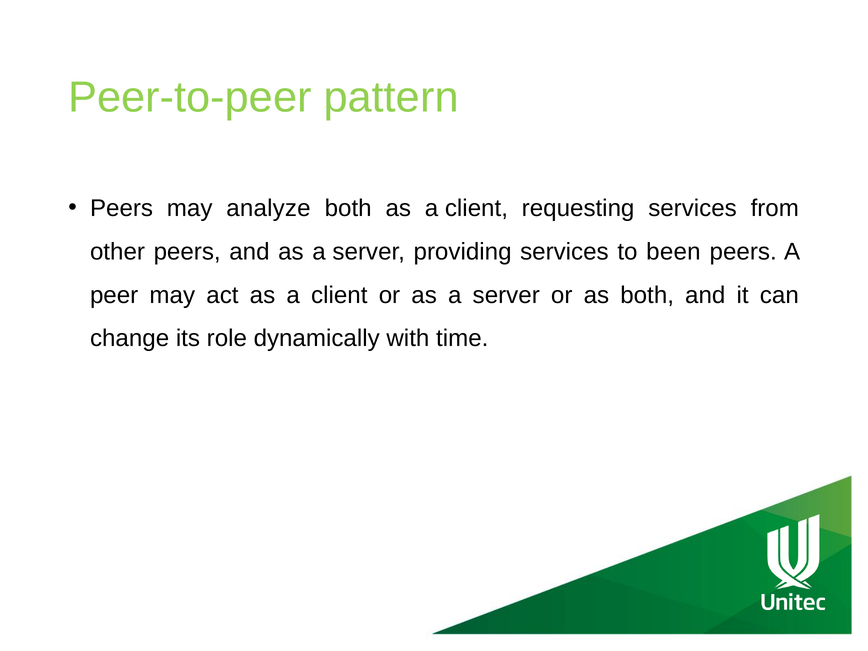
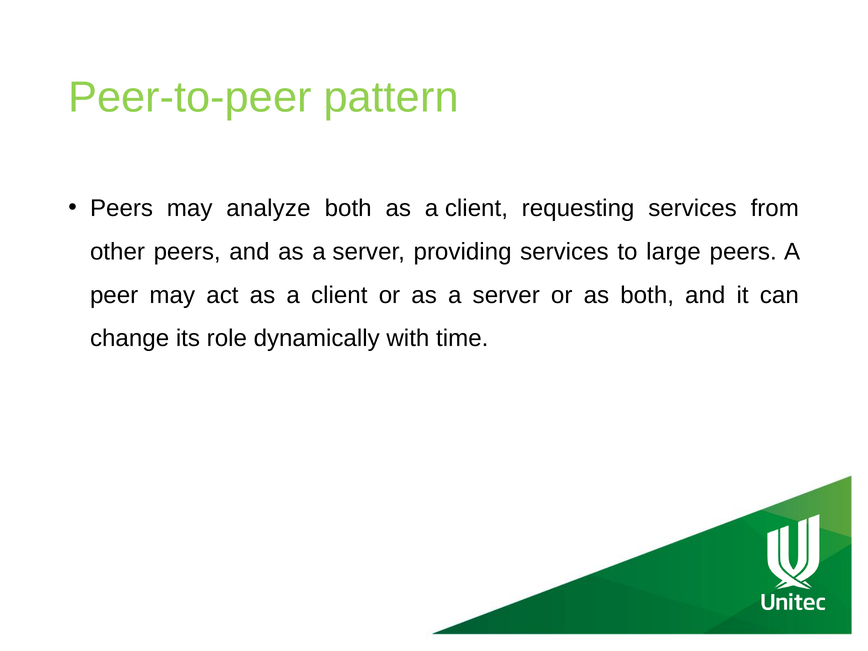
been: been -> large (673, 252)
